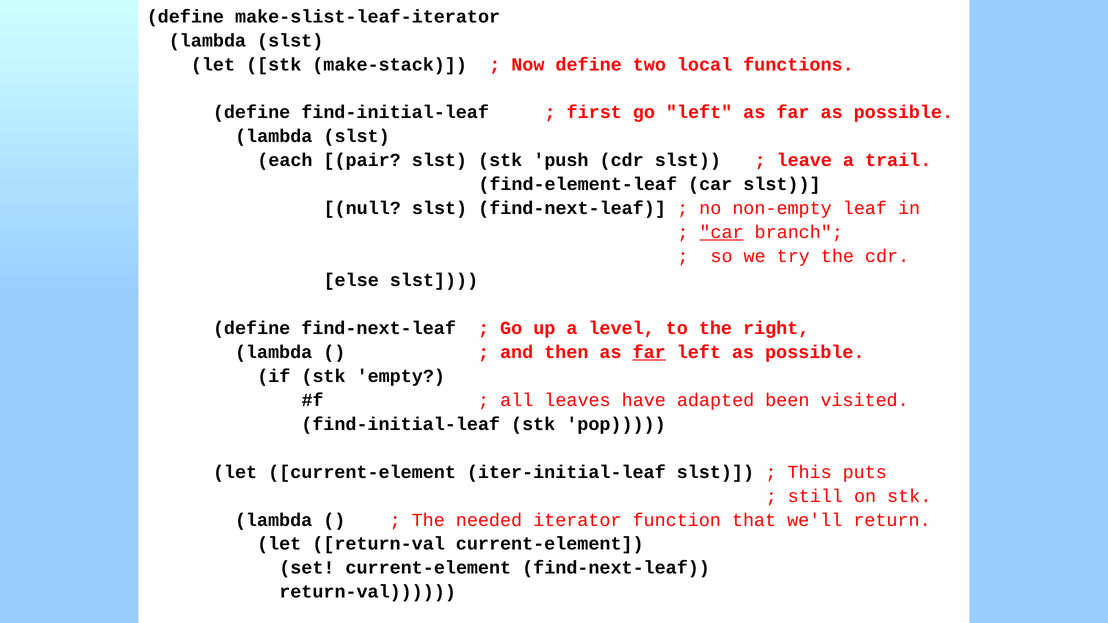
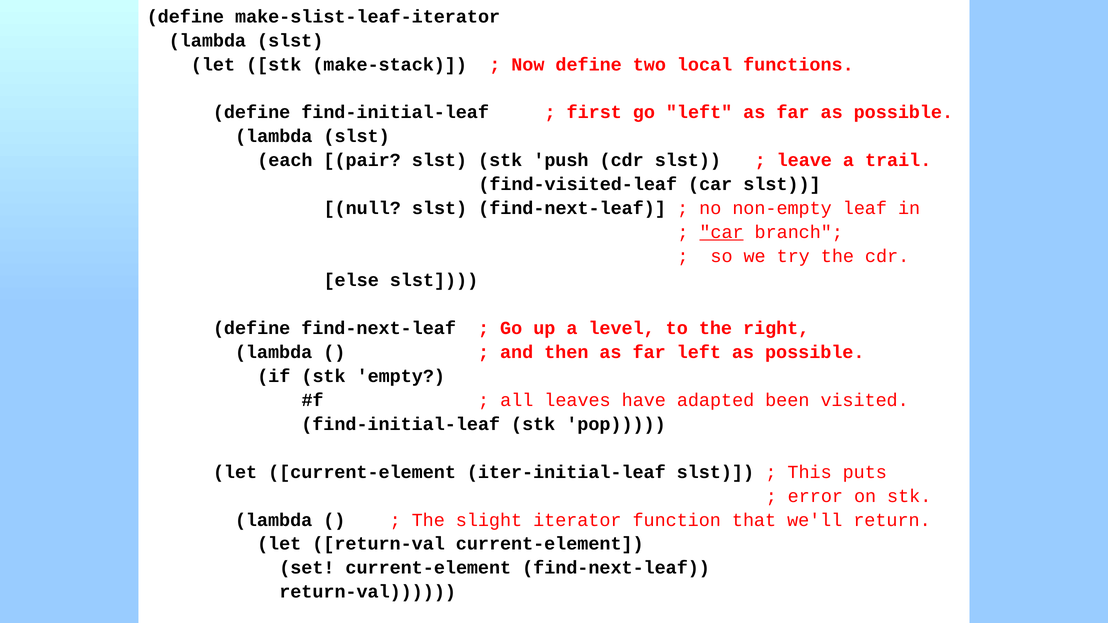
find-element-leaf: find-element-leaf -> find-visited-leaf (578, 184)
far underline: present -> none (649, 352)
still: still -> error (815, 496)
needed: needed -> slight (489, 520)
